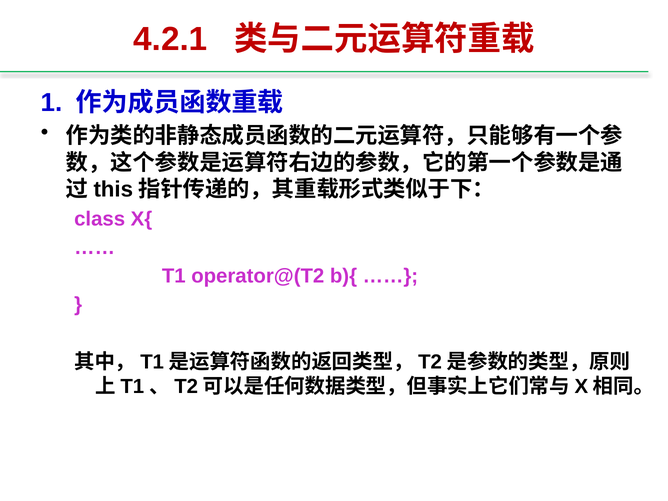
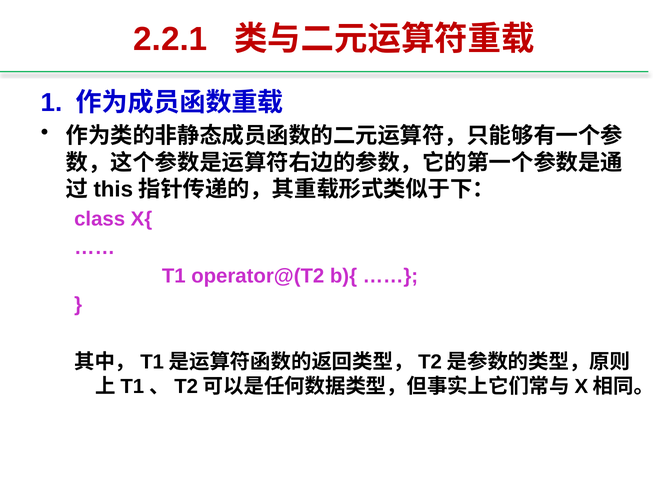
4.2.1: 4.2.1 -> 2.2.1 (170, 39)
